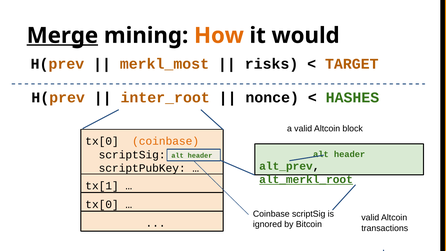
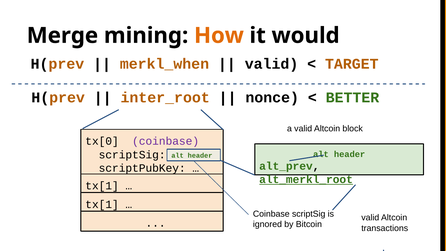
Merge underline: present -> none (62, 36)
merkl_most: merkl_most -> merkl_when (164, 64)
risks: risks -> valid (272, 64)
HASHES: HASHES -> BETTER (352, 97)
coinbase colour: orange -> purple (166, 141)
tx[0: tx[0 -> tx[1 (102, 204)
